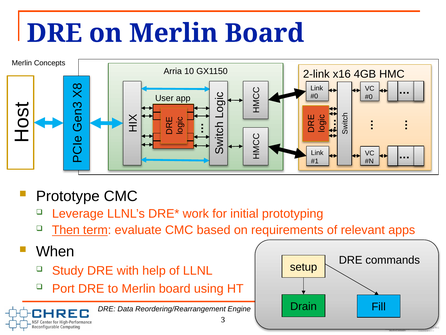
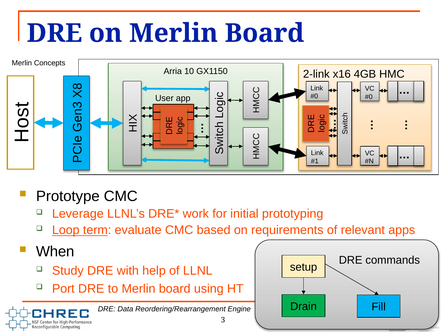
Then: Then -> Loop (66, 230)
